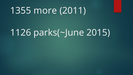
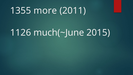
parks(~June: parks(~June -> much(~June (59, 33)
